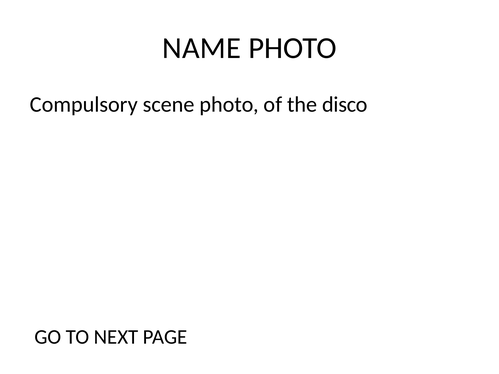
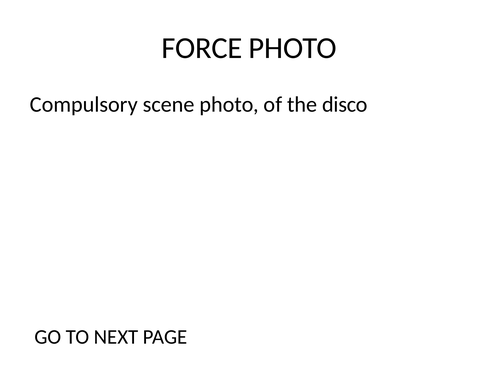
NAME: NAME -> FORCE (202, 48)
